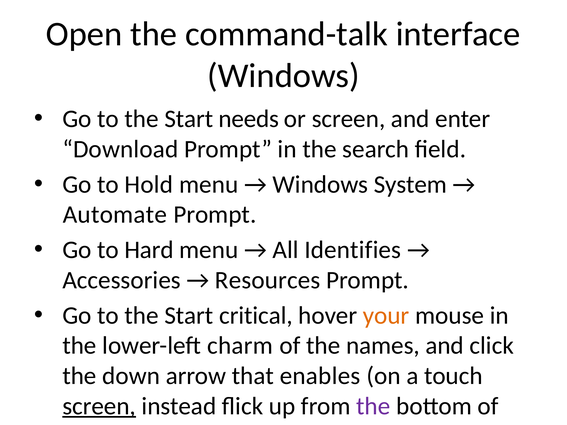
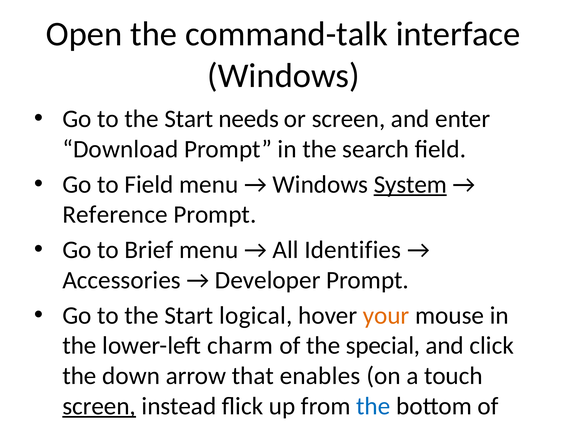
to Hold: Hold -> Field (149, 184)
System underline: none -> present (410, 184)
Automate: Automate -> Reference (115, 215)
Hard: Hard -> Brief (149, 250)
Resources: Resources -> Developer (268, 280)
critical: critical -> logical (256, 316)
of the names: names -> special (383, 346)
the colour: purple -> blue (373, 406)
